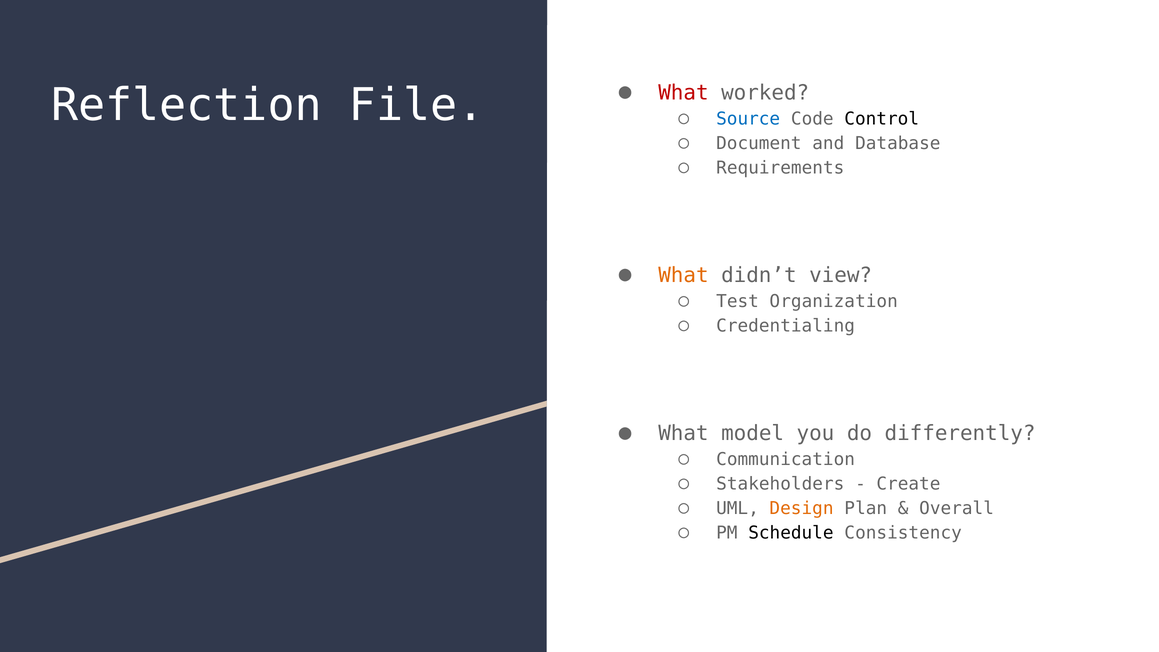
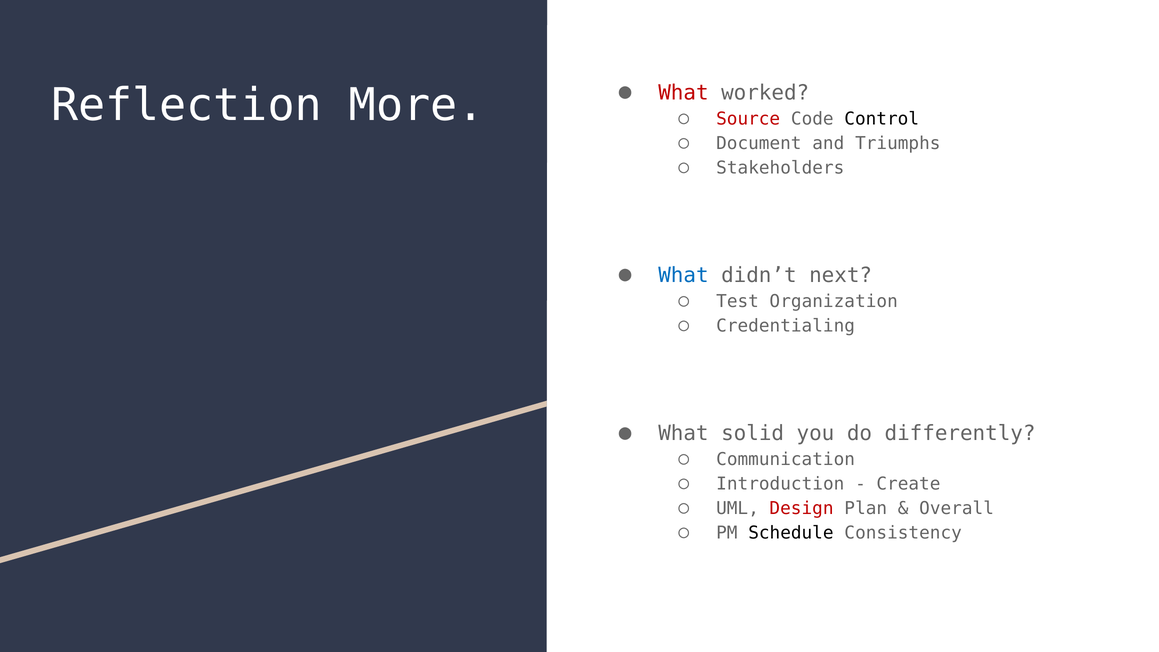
File: File -> More (417, 105)
Source colour: blue -> red (748, 119)
Database: Database -> Triumphs (898, 143)
Requirements: Requirements -> Stakeholders (780, 168)
What colour: orange -> blue (683, 275)
view: view -> next (841, 275)
model: model -> solid (753, 433)
Stakeholders: Stakeholders -> Introduction (780, 484)
Design colour: orange -> red (802, 508)
